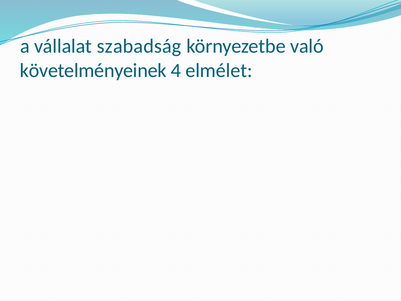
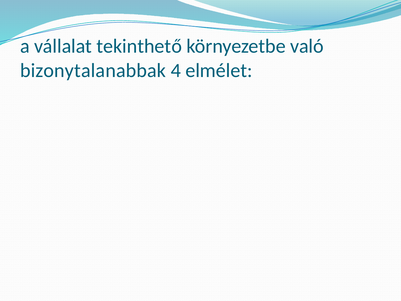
szabadság: szabadság -> tekinthető (139, 46)
követelményeinek: követelményeinek -> bizonytalanabbak (93, 70)
